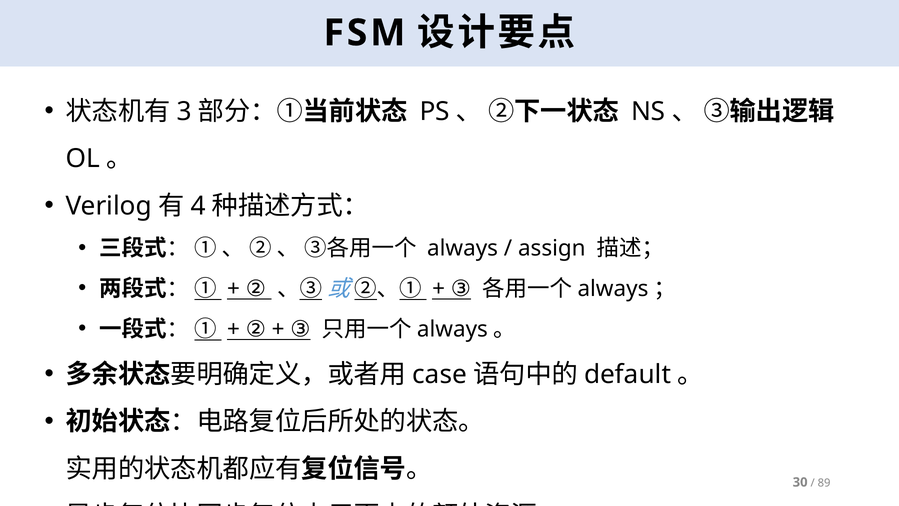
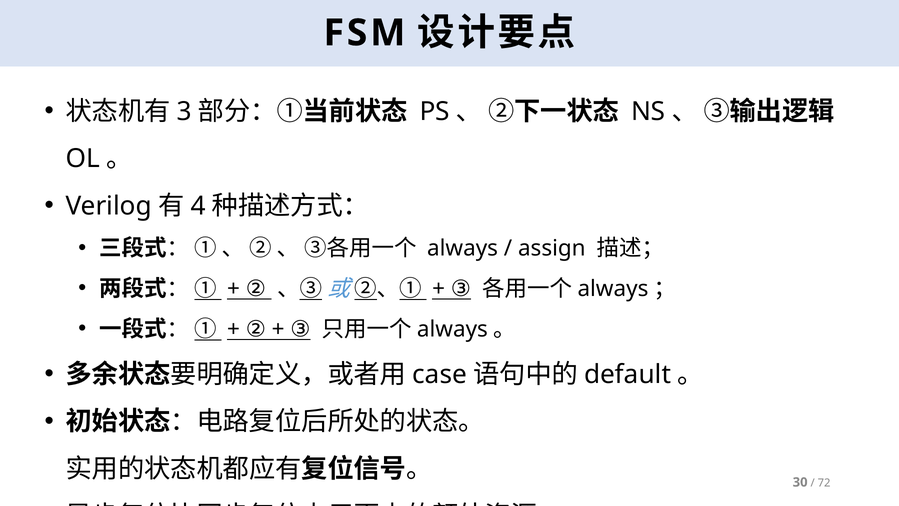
89: 89 -> 72 (824, 483)
